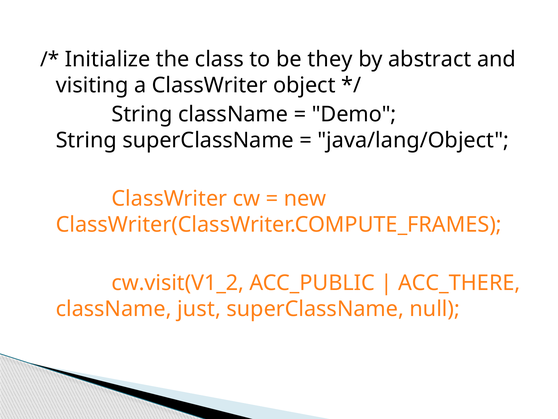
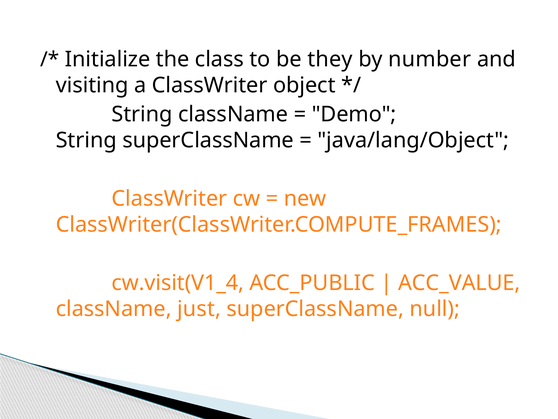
abstract: abstract -> number (430, 59)
cw.visit(V1_2: cw.visit(V1_2 -> cw.visit(V1_4 (178, 283)
ACC_THERE: ACC_THERE -> ACC_VALUE (459, 283)
